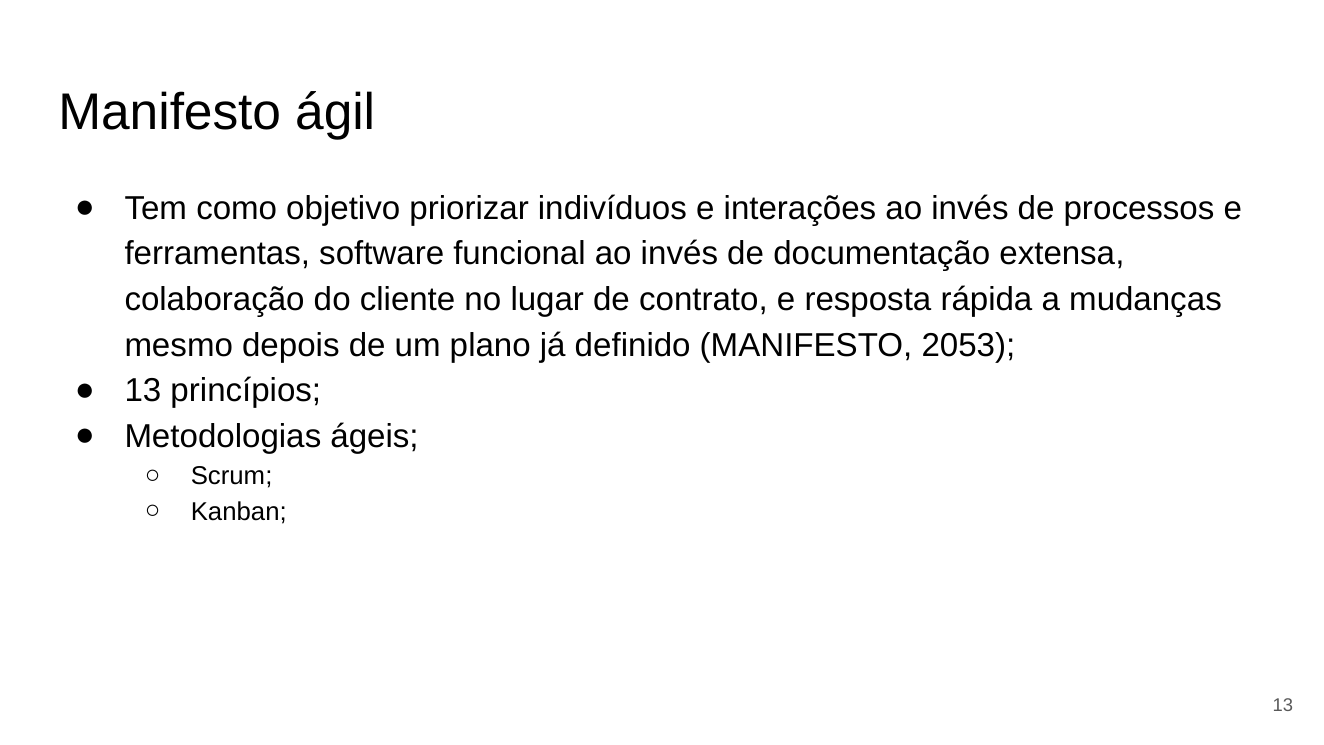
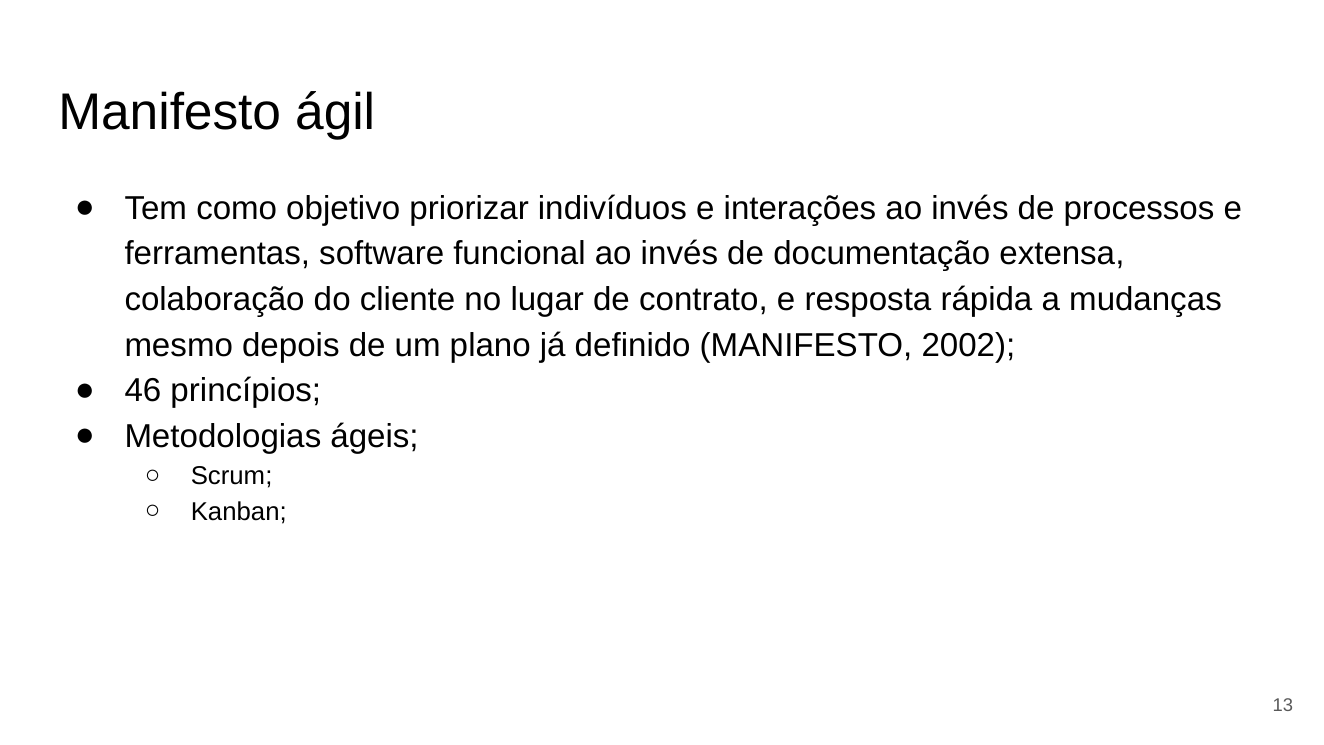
2053: 2053 -> 2002 (968, 345)
13: 13 -> 46 (143, 391)
